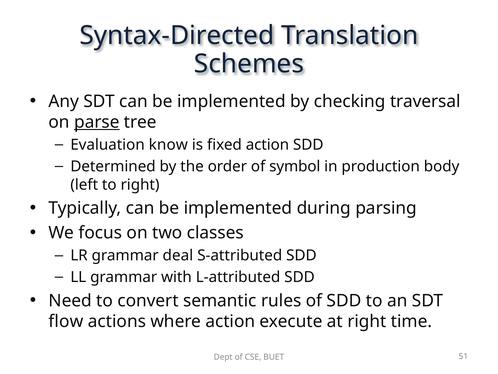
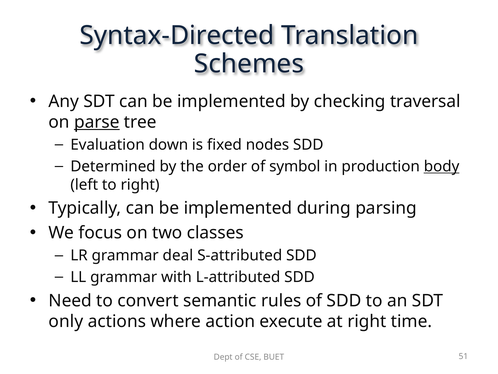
know: know -> down (168, 145)
fixed action: action -> nodes (267, 145)
body underline: none -> present (442, 166)
flow: flow -> only (66, 321)
